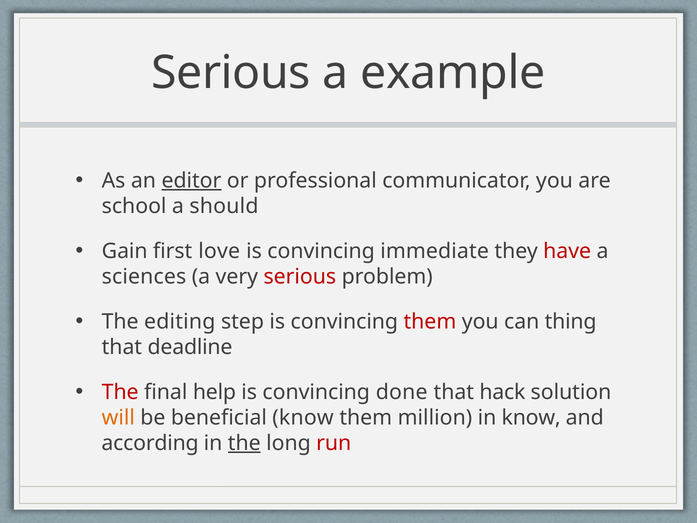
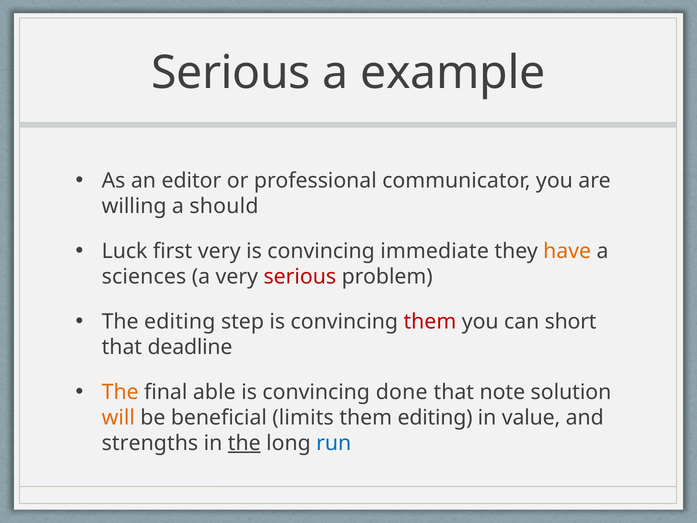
editor underline: present -> none (191, 180)
school: school -> willing (134, 206)
Gain: Gain -> Luck (125, 251)
first love: love -> very (219, 251)
have colour: red -> orange (567, 251)
thing: thing -> short (571, 321)
The colour: red -> orange (120, 392)
help: help -> able (214, 392)
hack: hack -> note (502, 392)
beneficial know: know -> limits (303, 417)
them million: million -> editing (435, 417)
in know: know -> value (531, 417)
according: according -> strengths (150, 443)
run colour: red -> blue (334, 443)
